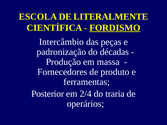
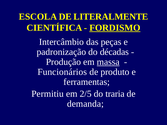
massa underline: none -> present (108, 62)
Fornecedores: Fornecedores -> Funcionários (62, 72)
Posterior: Posterior -> Permitiu (48, 94)
2/4: 2/4 -> 2/5 (86, 94)
operários: operários -> demanda (85, 104)
